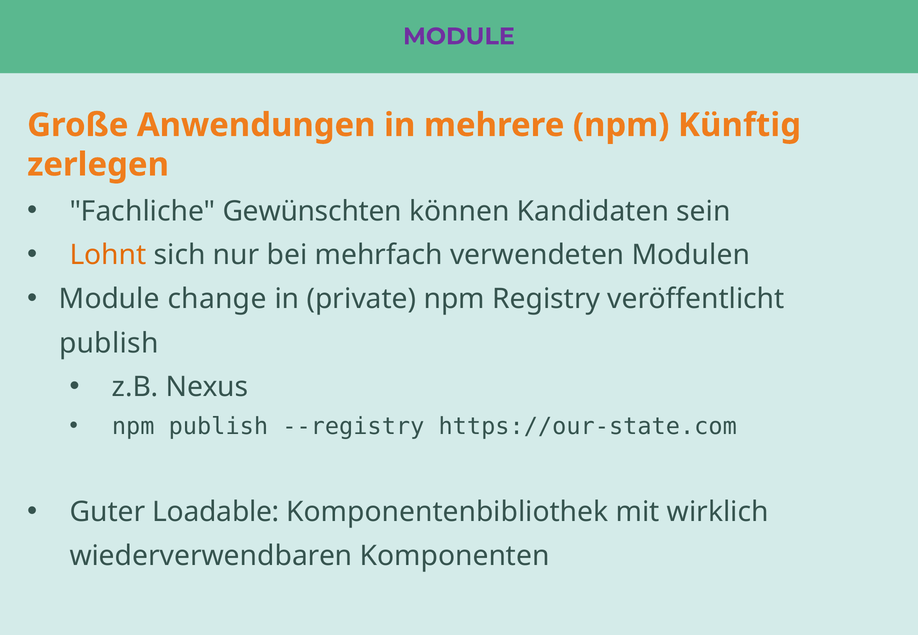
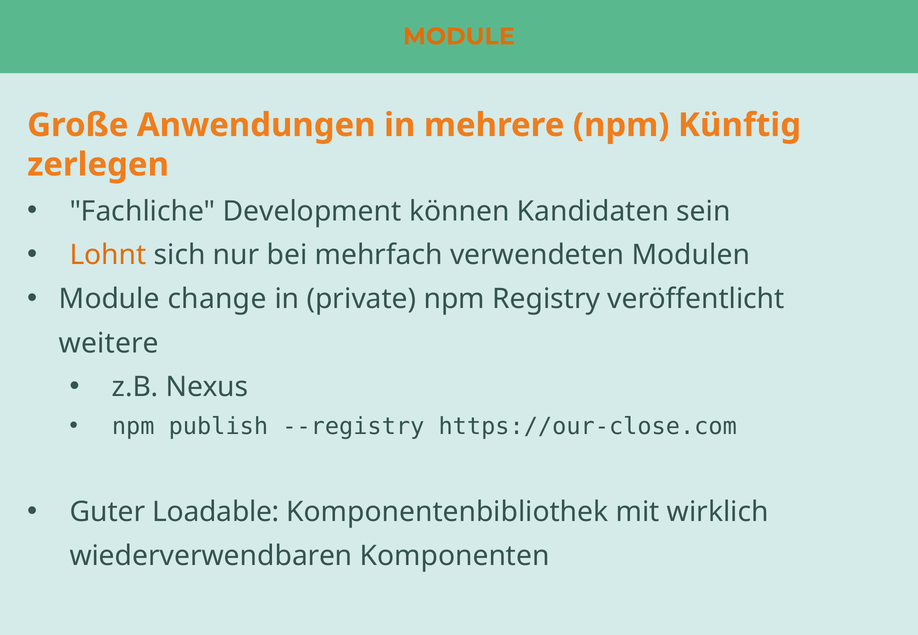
MODULE colour: purple -> orange (459, 36)
Gewünschten: Gewünschten -> Development (312, 211)
publish: publish -> weitere (109, 343)
https://our-state.com: https://our-state.com -> https://our-close.com (588, 427)
